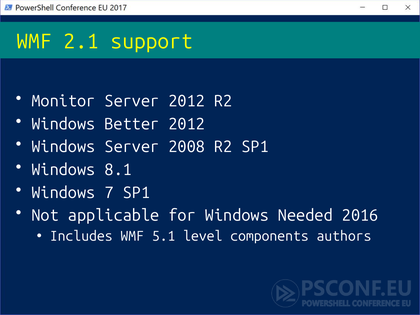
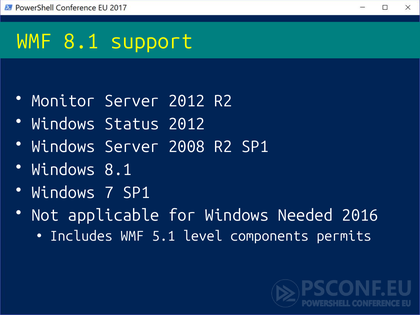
WMF 2.1: 2.1 -> 8.1 (81, 42)
Better: Better -> Status (132, 124)
authors: authors -> permits (344, 236)
